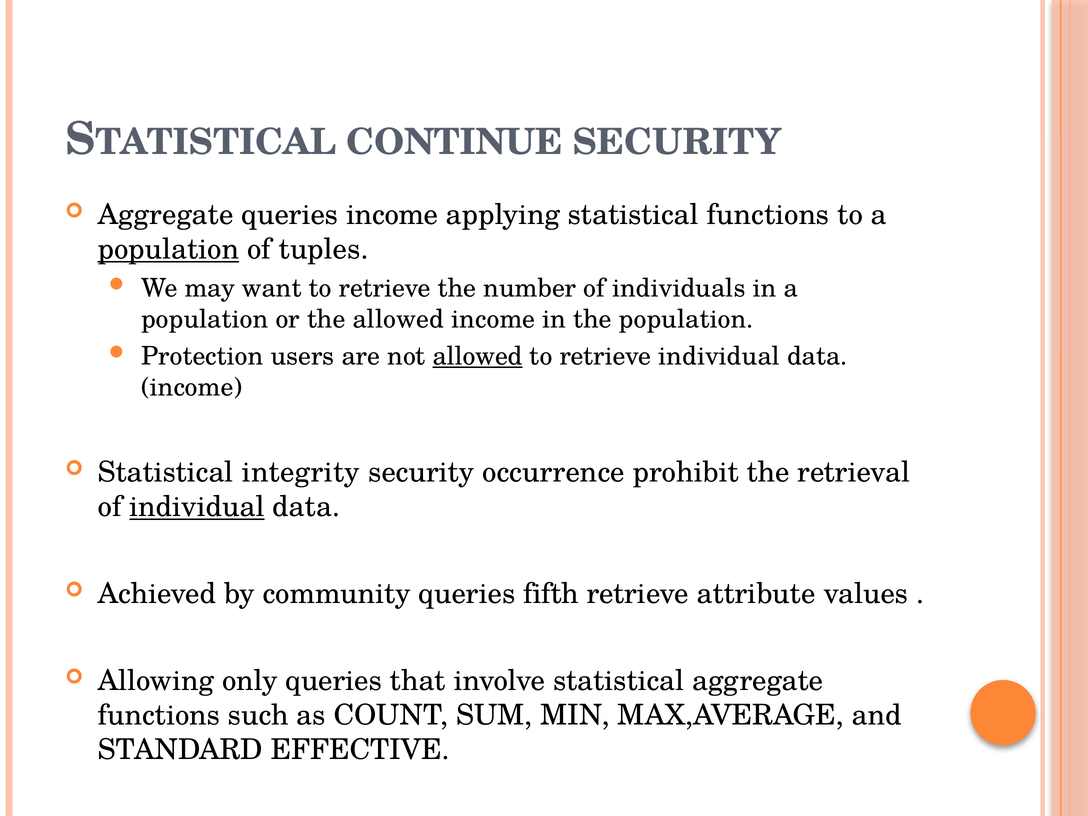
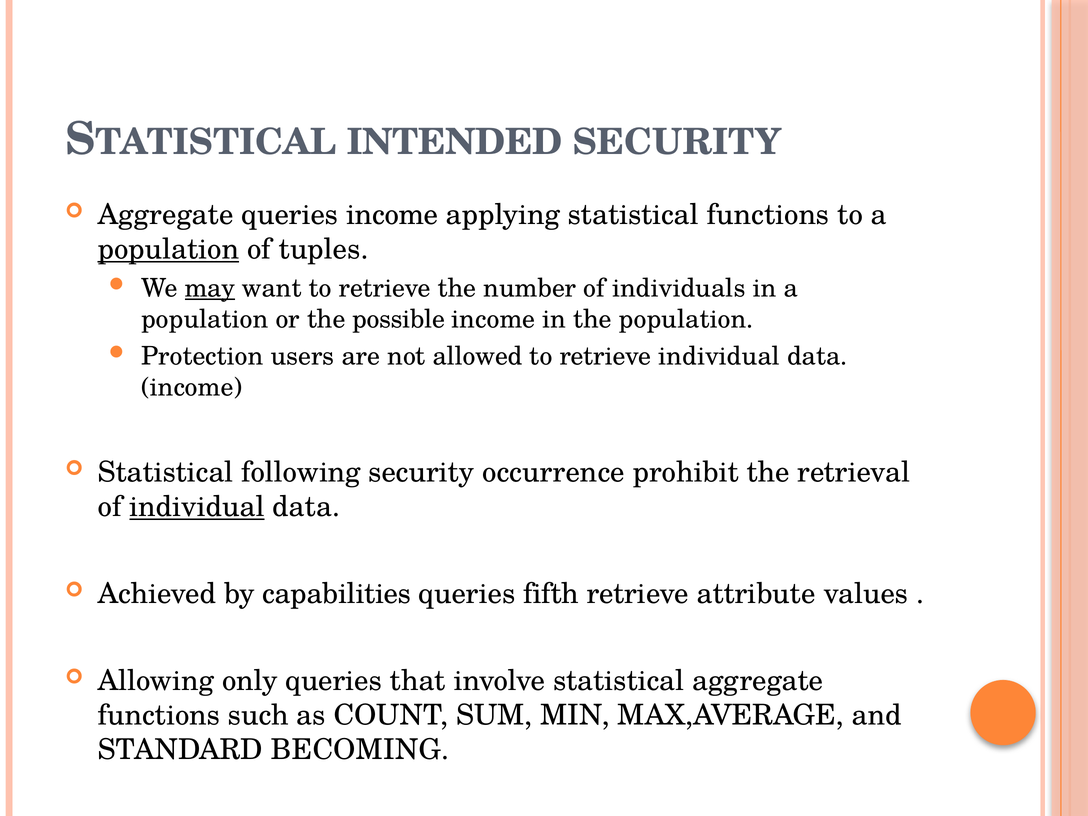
CONTINUE: CONTINUE -> INTENDED (455, 142)
may underline: none -> present (210, 288)
the allowed: allowed -> possible (399, 319)
allowed underline: present -> none (478, 356)
integrity: integrity -> following (301, 473)
community: community -> capabilities (337, 594)
EFFECTIVE: EFFECTIVE -> BECOMING (360, 750)
